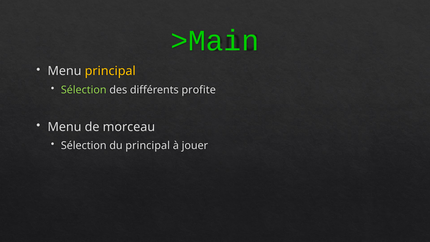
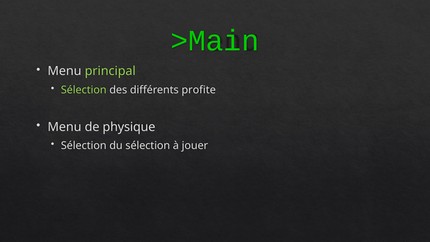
principal colour: yellow -> light green (110, 71)
morceau: morceau -> physique (129, 127)
du principal: principal -> sélection (148, 146)
